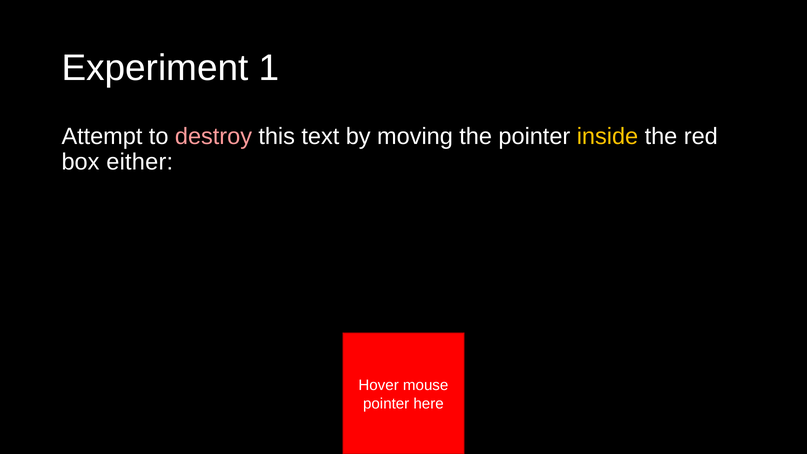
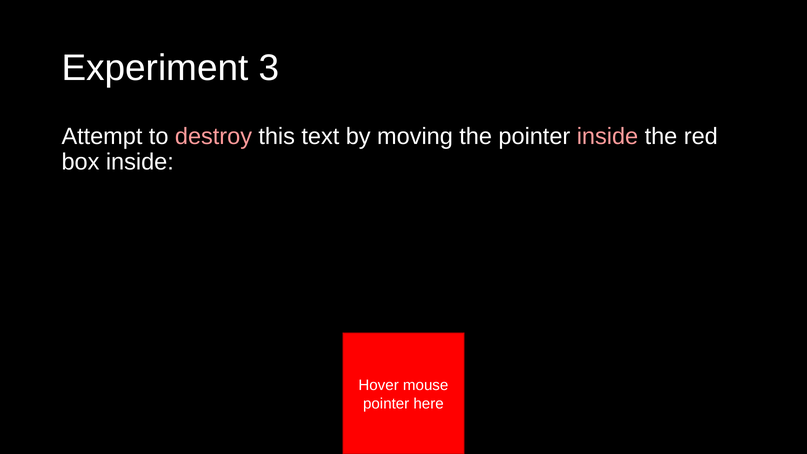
1: 1 -> 3 (269, 68)
inside colour: yellow -> pink (607, 136)
box either: either -> inside (140, 162)
